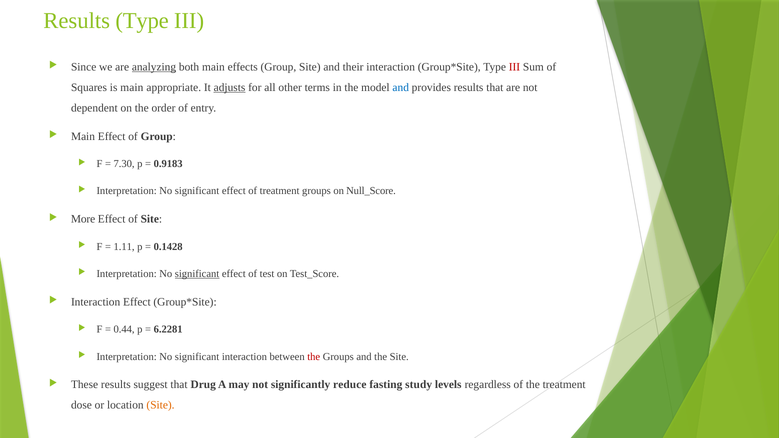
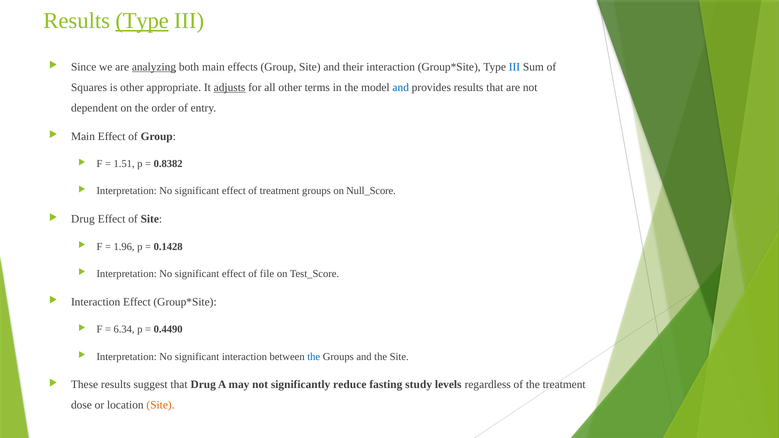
Type underline: none -> present (142, 21)
III colour: red -> blue (514, 67)
is main: main -> other (132, 87)
7.30: 7.30 -> 1.51 (124, 164)
0.9183: 0.9183 -> 0.8382 (168, 164)
More: More -> Drug (83, 219)
1.11: 1.11 -> 1.96 (124, 247)
significant underline: present -> none (197, 274)
test: test -> file (267, 274)
0.44: 0.44 -> 6.34 (124, 330)
6.2281: 6.2281 -> 0.4490 (168, 330)
the colour: red -> blue (314, 357)
